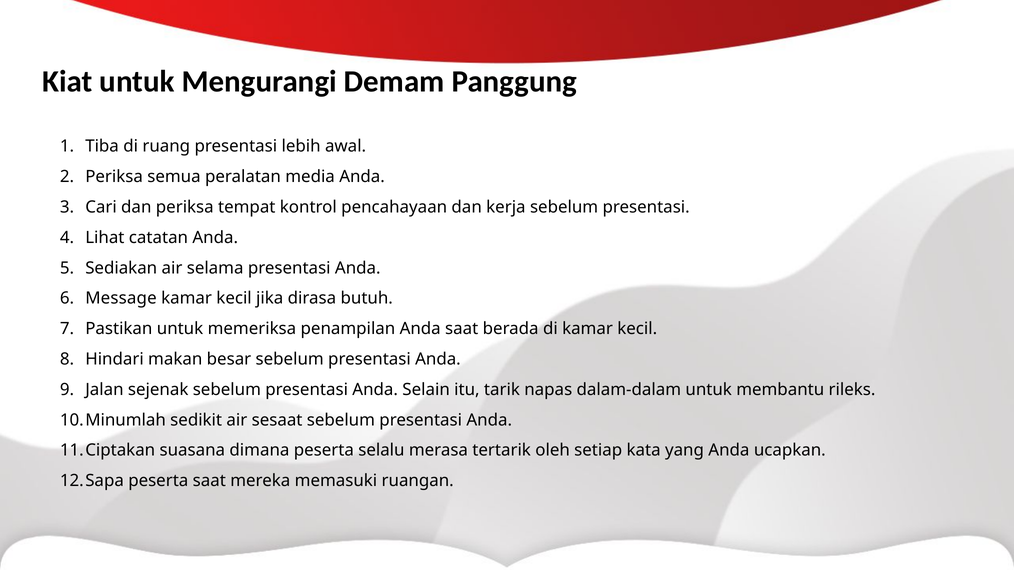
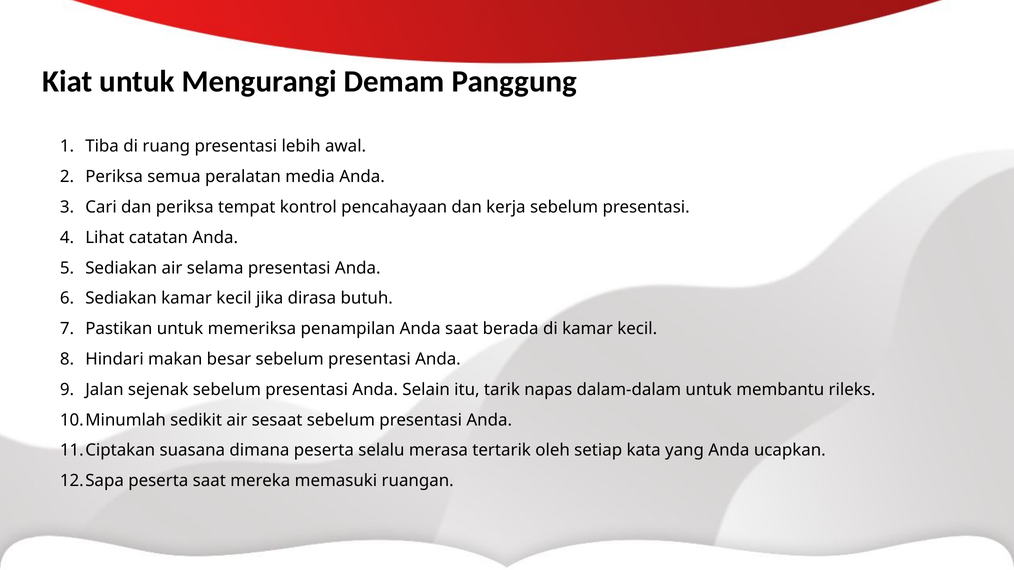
Message: Message -> Sediakan (121, 299)
